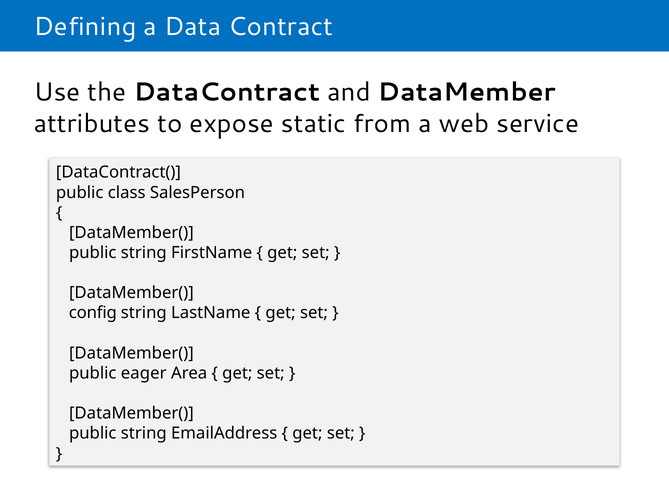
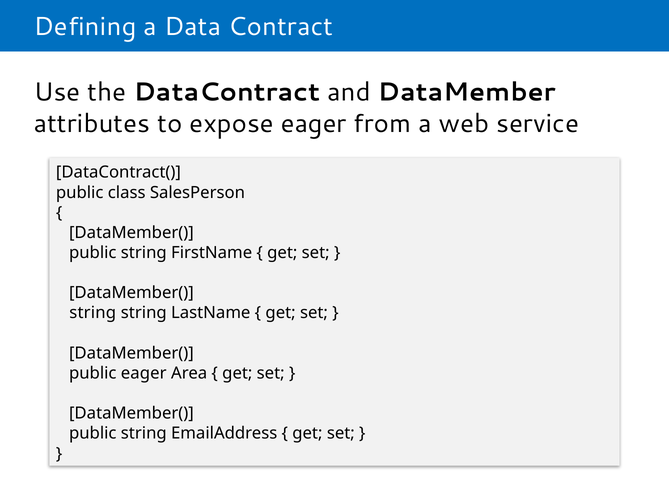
expose static: static -> eager (314, 123)
config: config -> string (93, 313)
